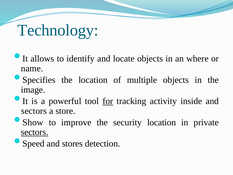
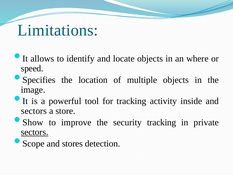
Technology: Technology -> Limitations (58, 30)
name: name -> speed (32, 68)
for underline: present -> none (108, 101)
security location: location -> tracking (162, 122)
Speed: Speed -> Scope (33, 143)
